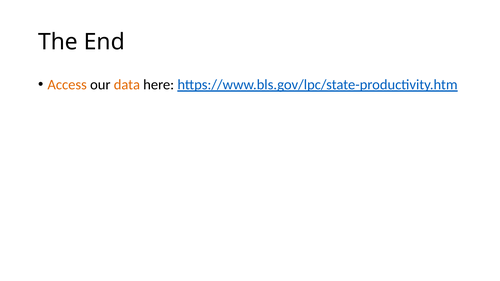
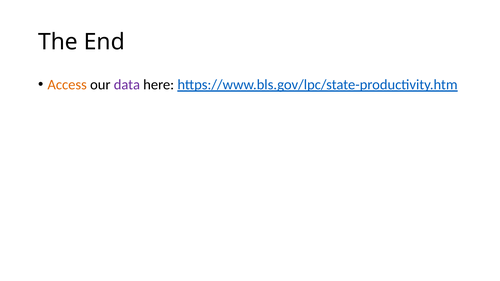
data colour: orange -> purple (127, 85)
